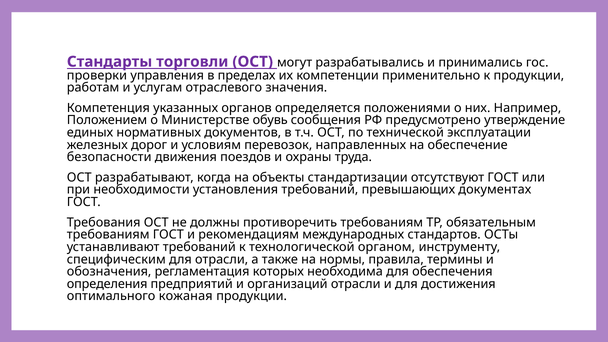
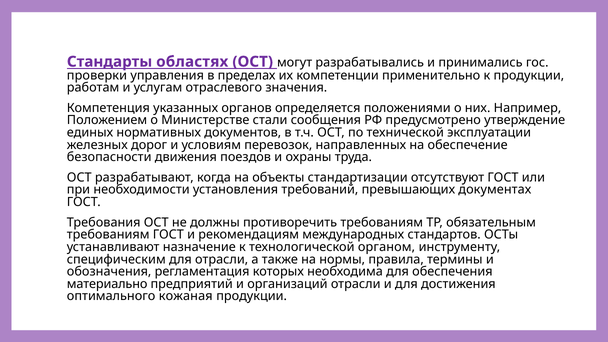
торговли: торговли -> областях (192, 62)
обувь: обувь -> стали (270, 120)
устанавливают требований: требований -> назначение (199, 247)
определения: определения -> материально (107, 284)
